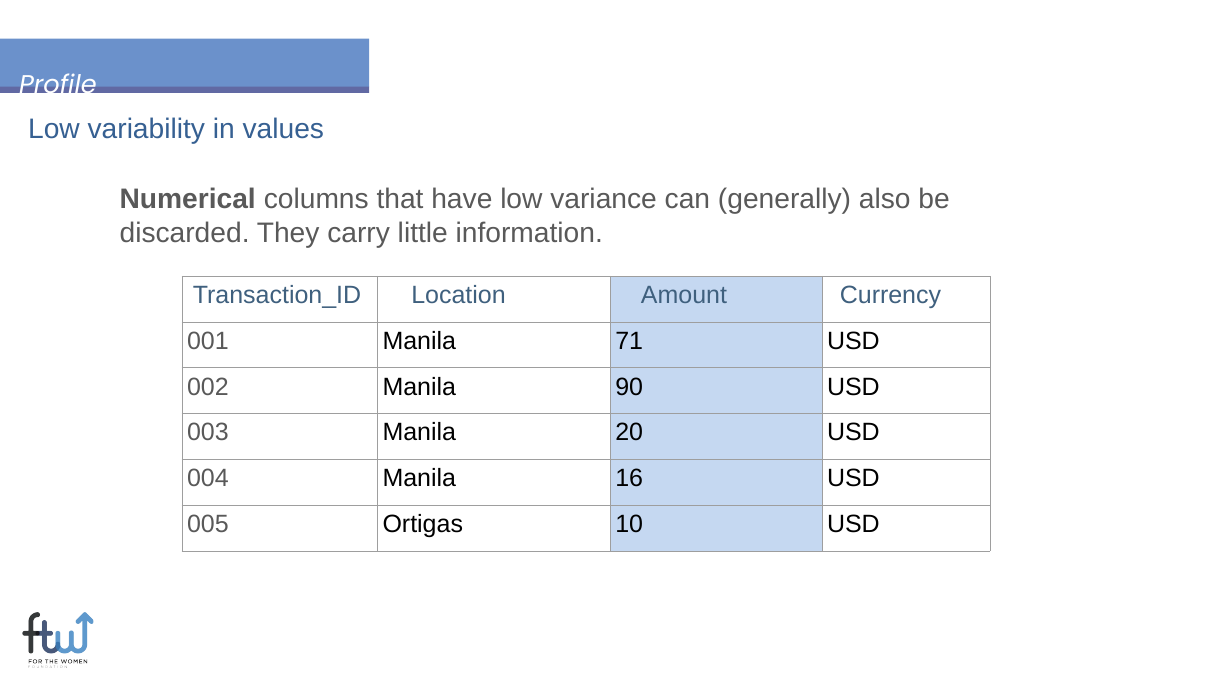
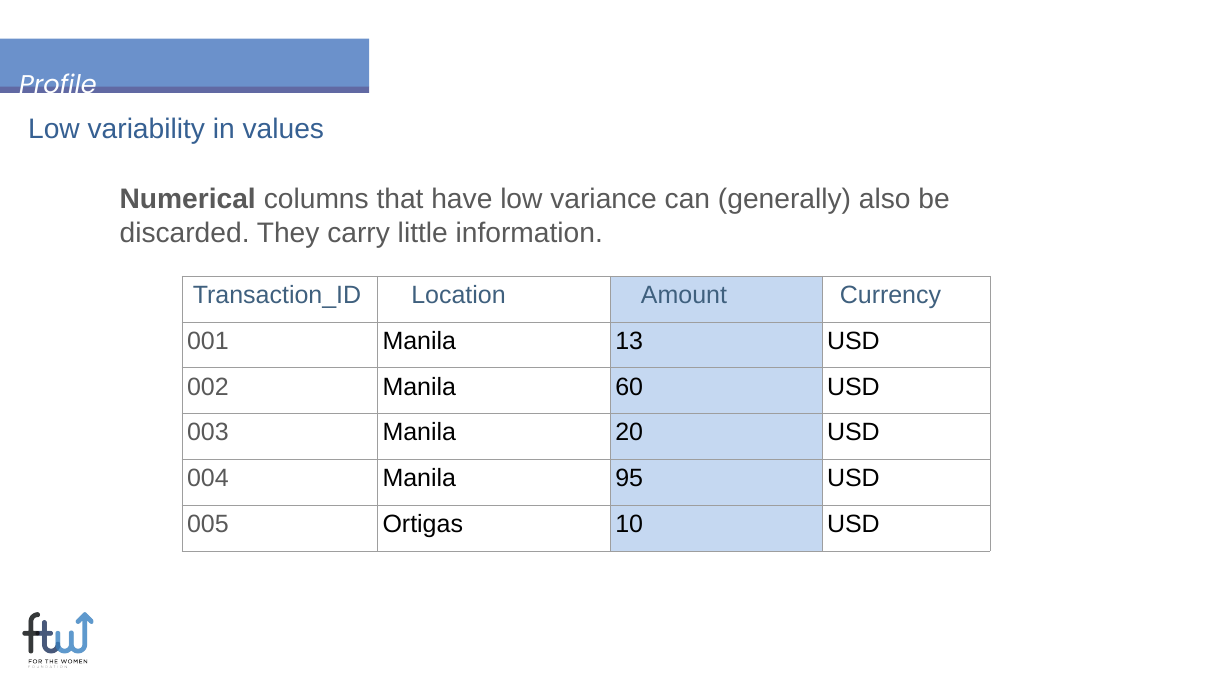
71: 71 -> 13 (629, 341)
90: 90 -> 60 (629, 387)
16: 16 -> 95 (629, 478)
